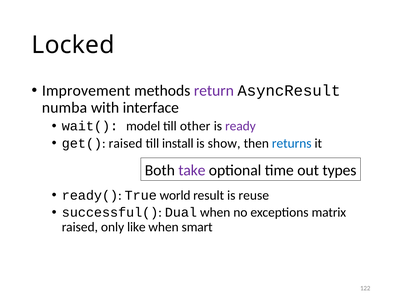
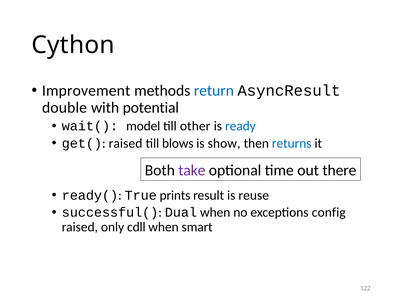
Locked: Locked -> Cython (73, 45)
return colour: purple -> blue (214, 91)
numba: numba -> double (65, 107)
interface: interface -> potential (151, 107)
ready colour: purple -> blue (240, 126)
install: install -> blows (178, 143)
types: types -> there (339, 170)
world: world -> prints (175, 195)
matrix: matrix -> config (329, 212)
like: like -> cdll (136, 227)
